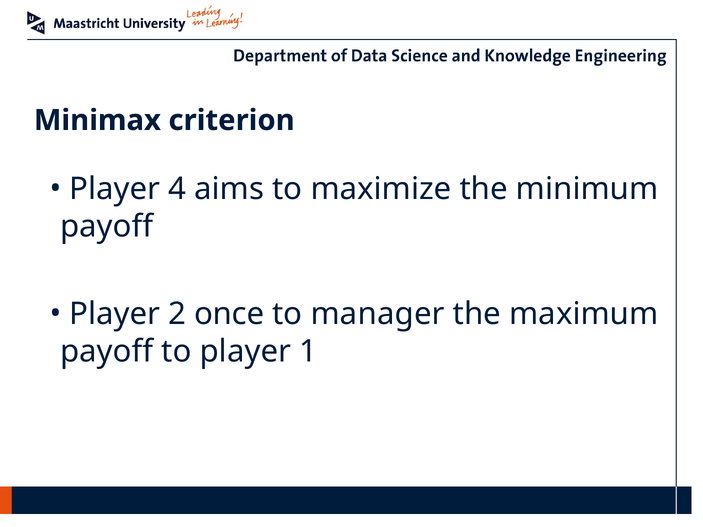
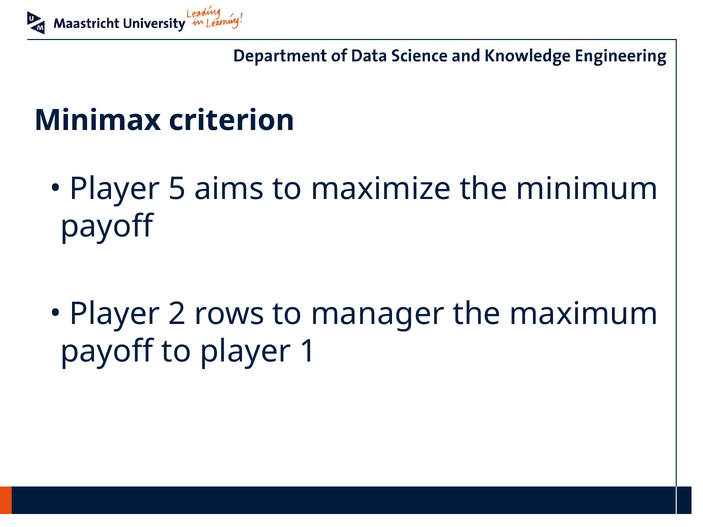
4: 4 -> 5 (177, 189)
once: once -> rows (229, 314)
